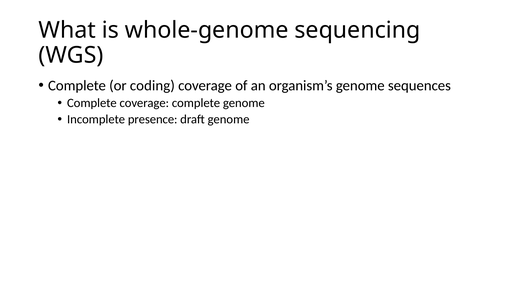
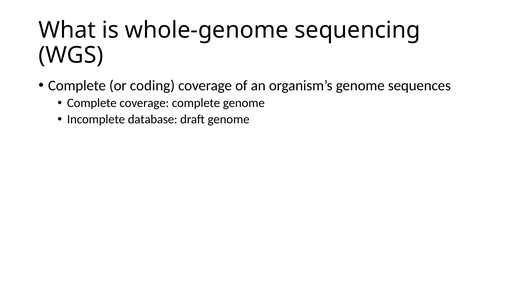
presence: presence -> database (153, 119)
